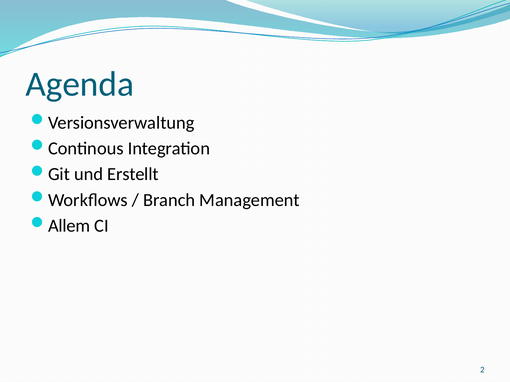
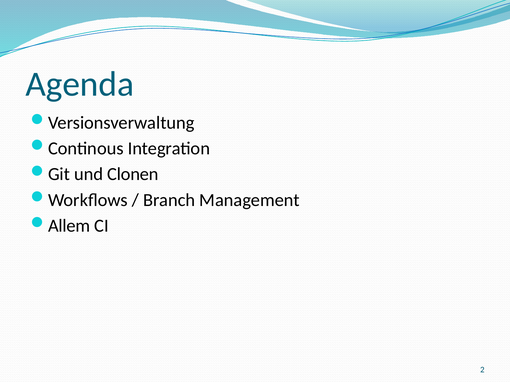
Erstellt: Erstellt -> Clonen (133, 174)
